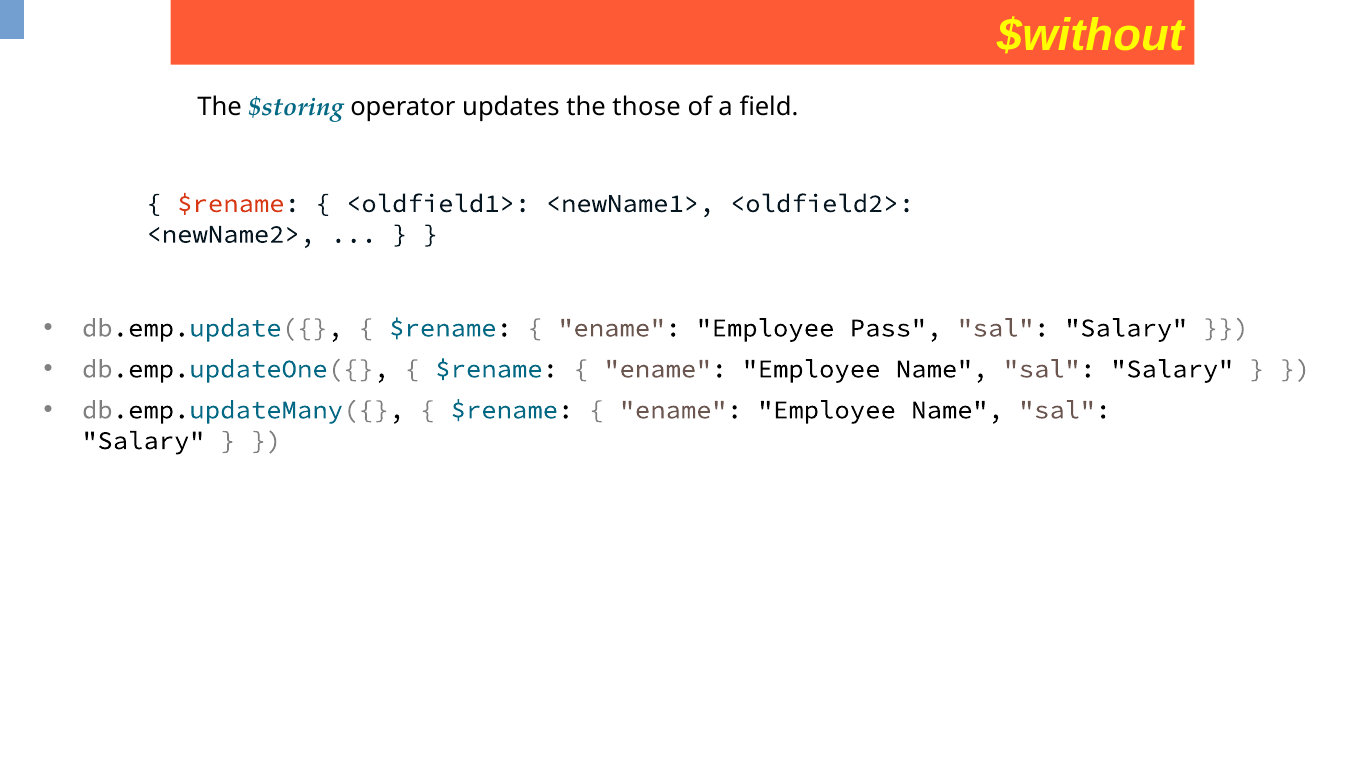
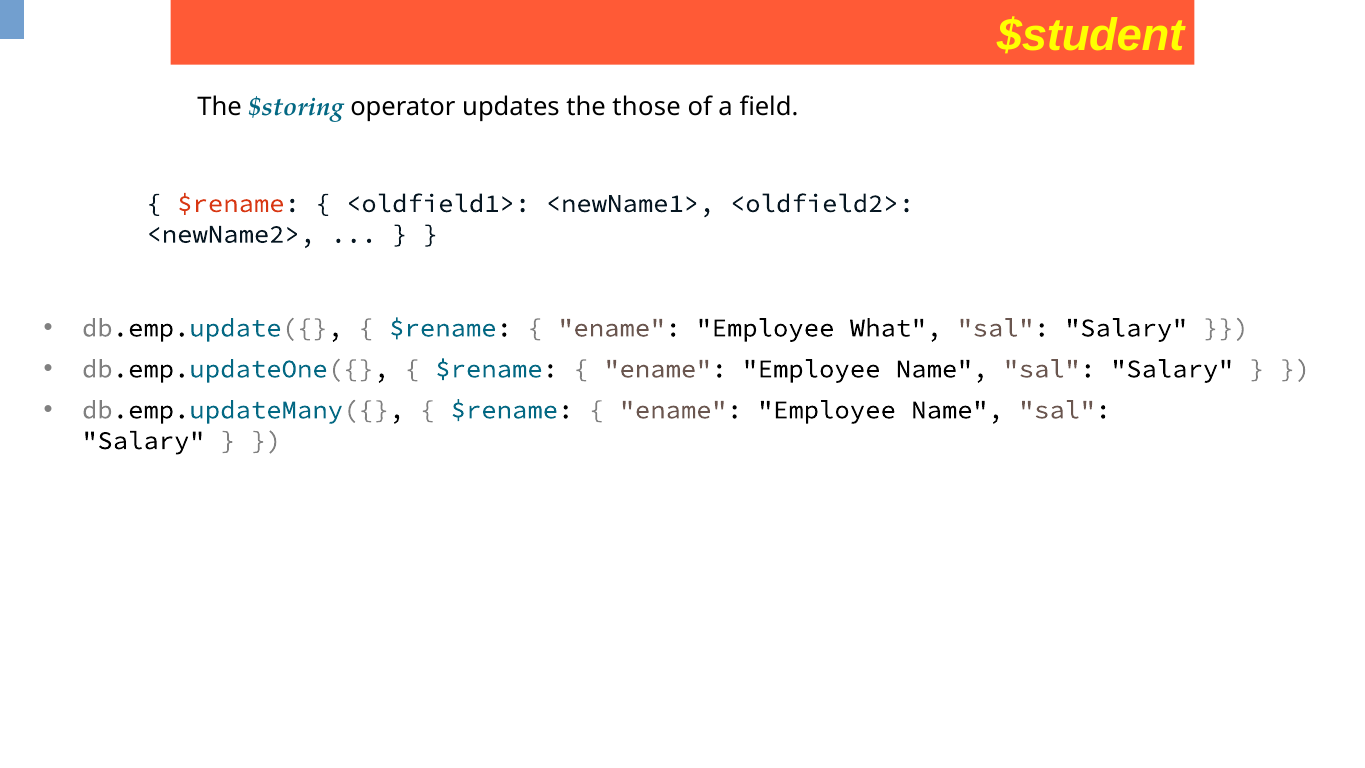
$without: $without -> $student (1091, 36)
Pass: Pass -> What (896, 328)
